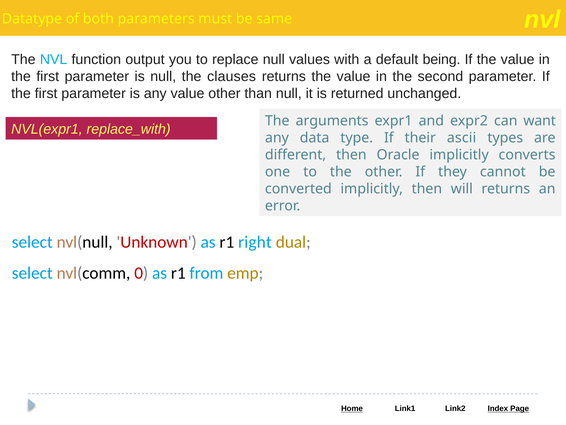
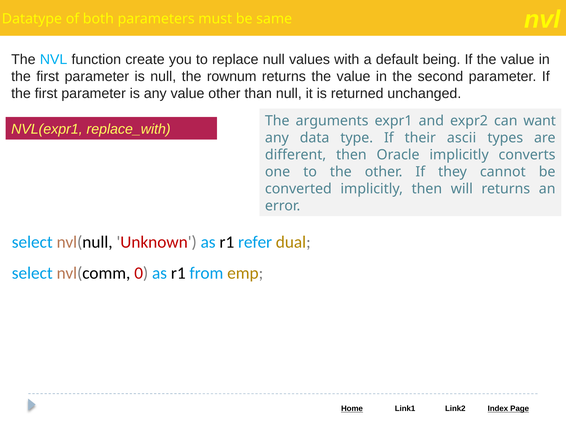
output: output -> create (145, 59)
clauses: clauses -> rownum (232, 76)
right: right -> refer (255, 242)
